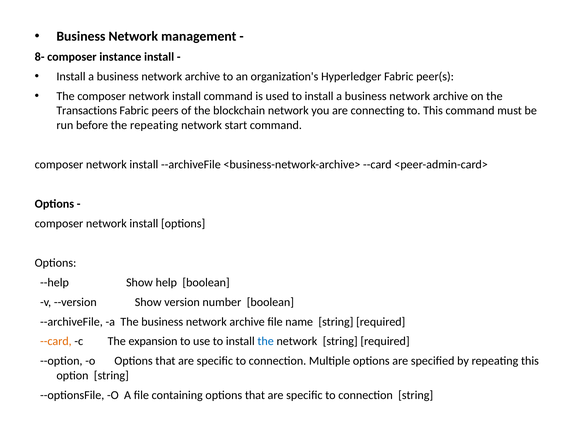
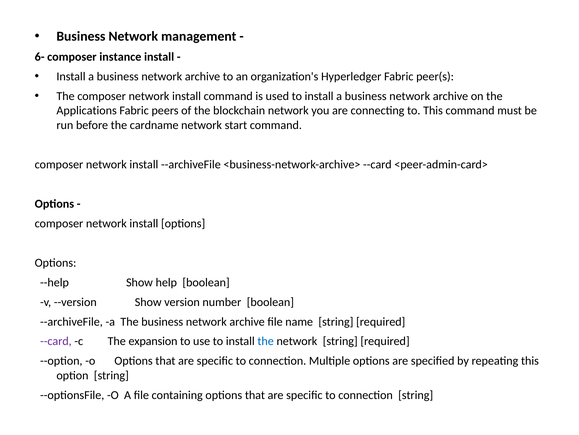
8-: 8- -> 6- (40, 57)
Transactions: Transactions -> Applications (87, 110)
the repeating: repeating -> cardname (154, 125)
--card colour: orange -> purple (56, 341)
